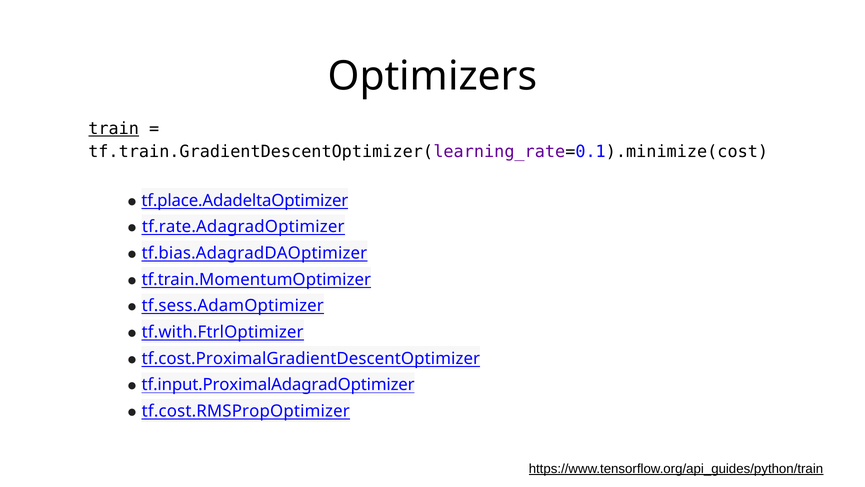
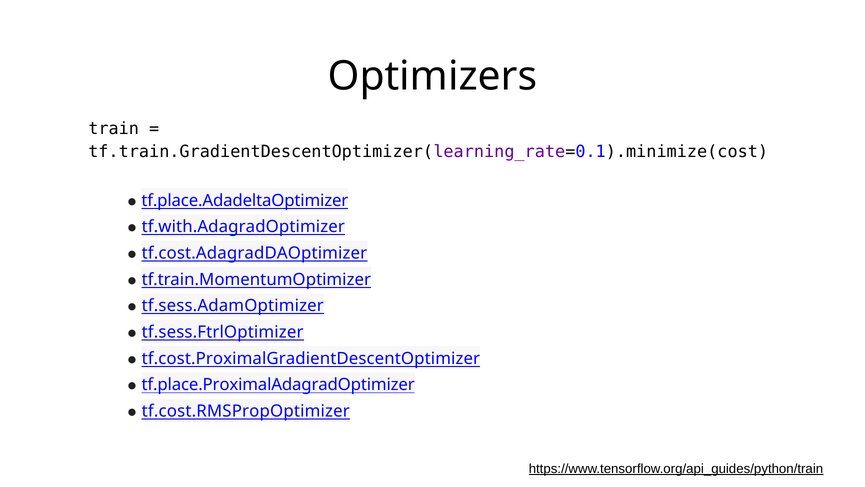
train underline: present -> none (114, 128)
tf.rate.AdagradOptimizer: tf.rate.AdagradOptimizer -> tf.with.AdagradOptimizer (243, 227)
tf.bias.AdagradDAOptimizer: tf.bias.AdagradDAOptimizer -> tf.cost.AdagradDAOptimizer (254, 253)
tf.with.FtrlOptimizer: tf.with.FtrlOptimizer -> tf.sess.FtrlOptimizer (223, 332)
tf.input.ProximalAdagradOptimizer: tf.input.ProximalAdagradOptimizer -> tf.place.ProximalAdagradOptimizer (278, 385)
